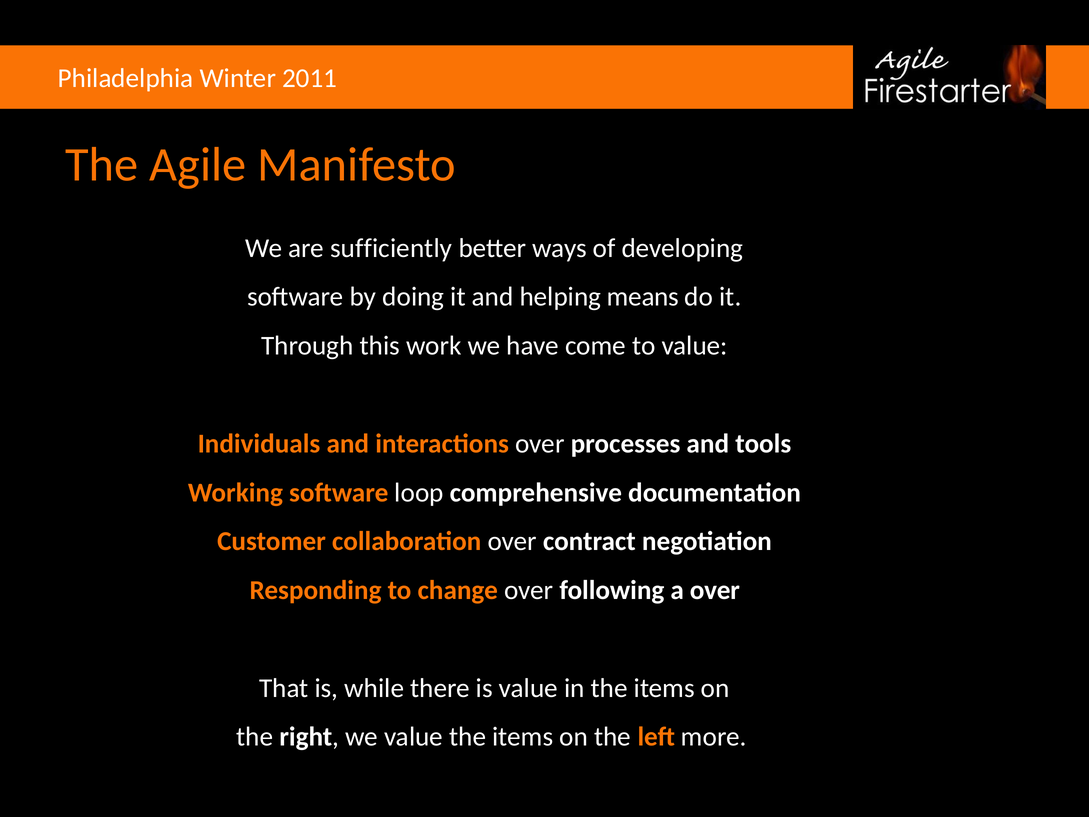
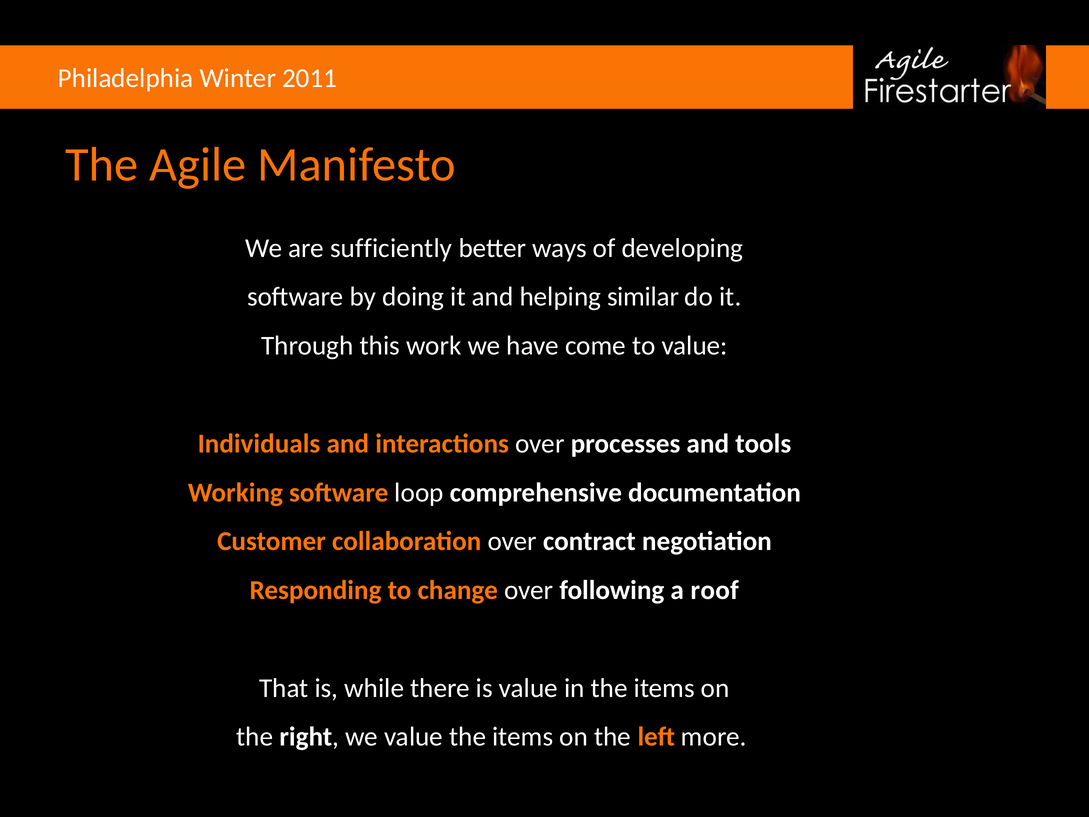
means: means -> similar (643, 297)
a over: over -> roof (715, 590)
